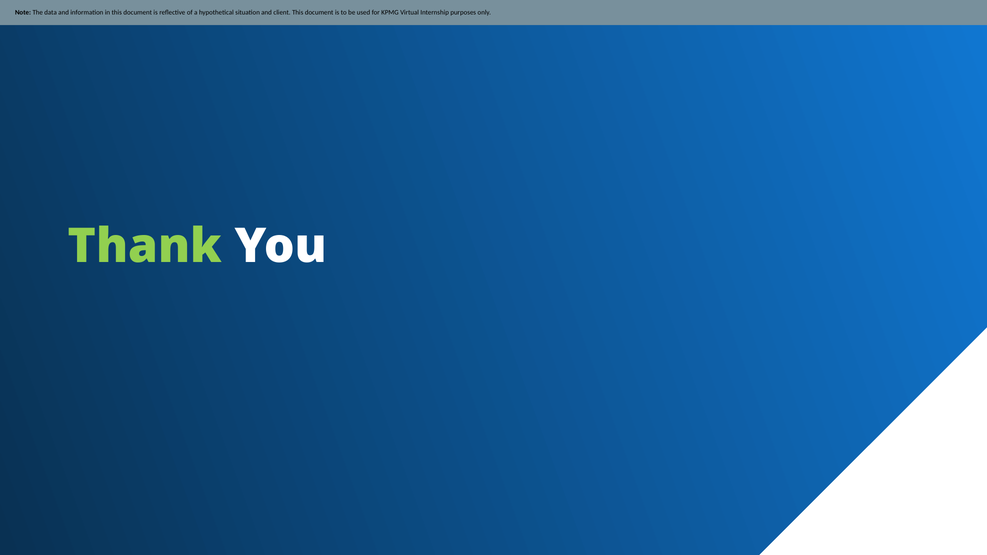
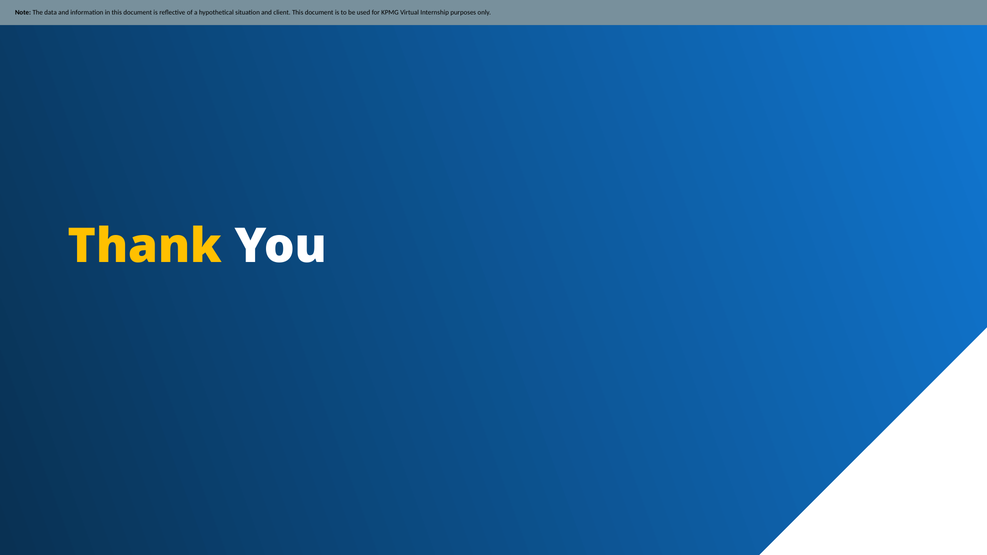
Thank colour: light green -> yellow (145, 247)
